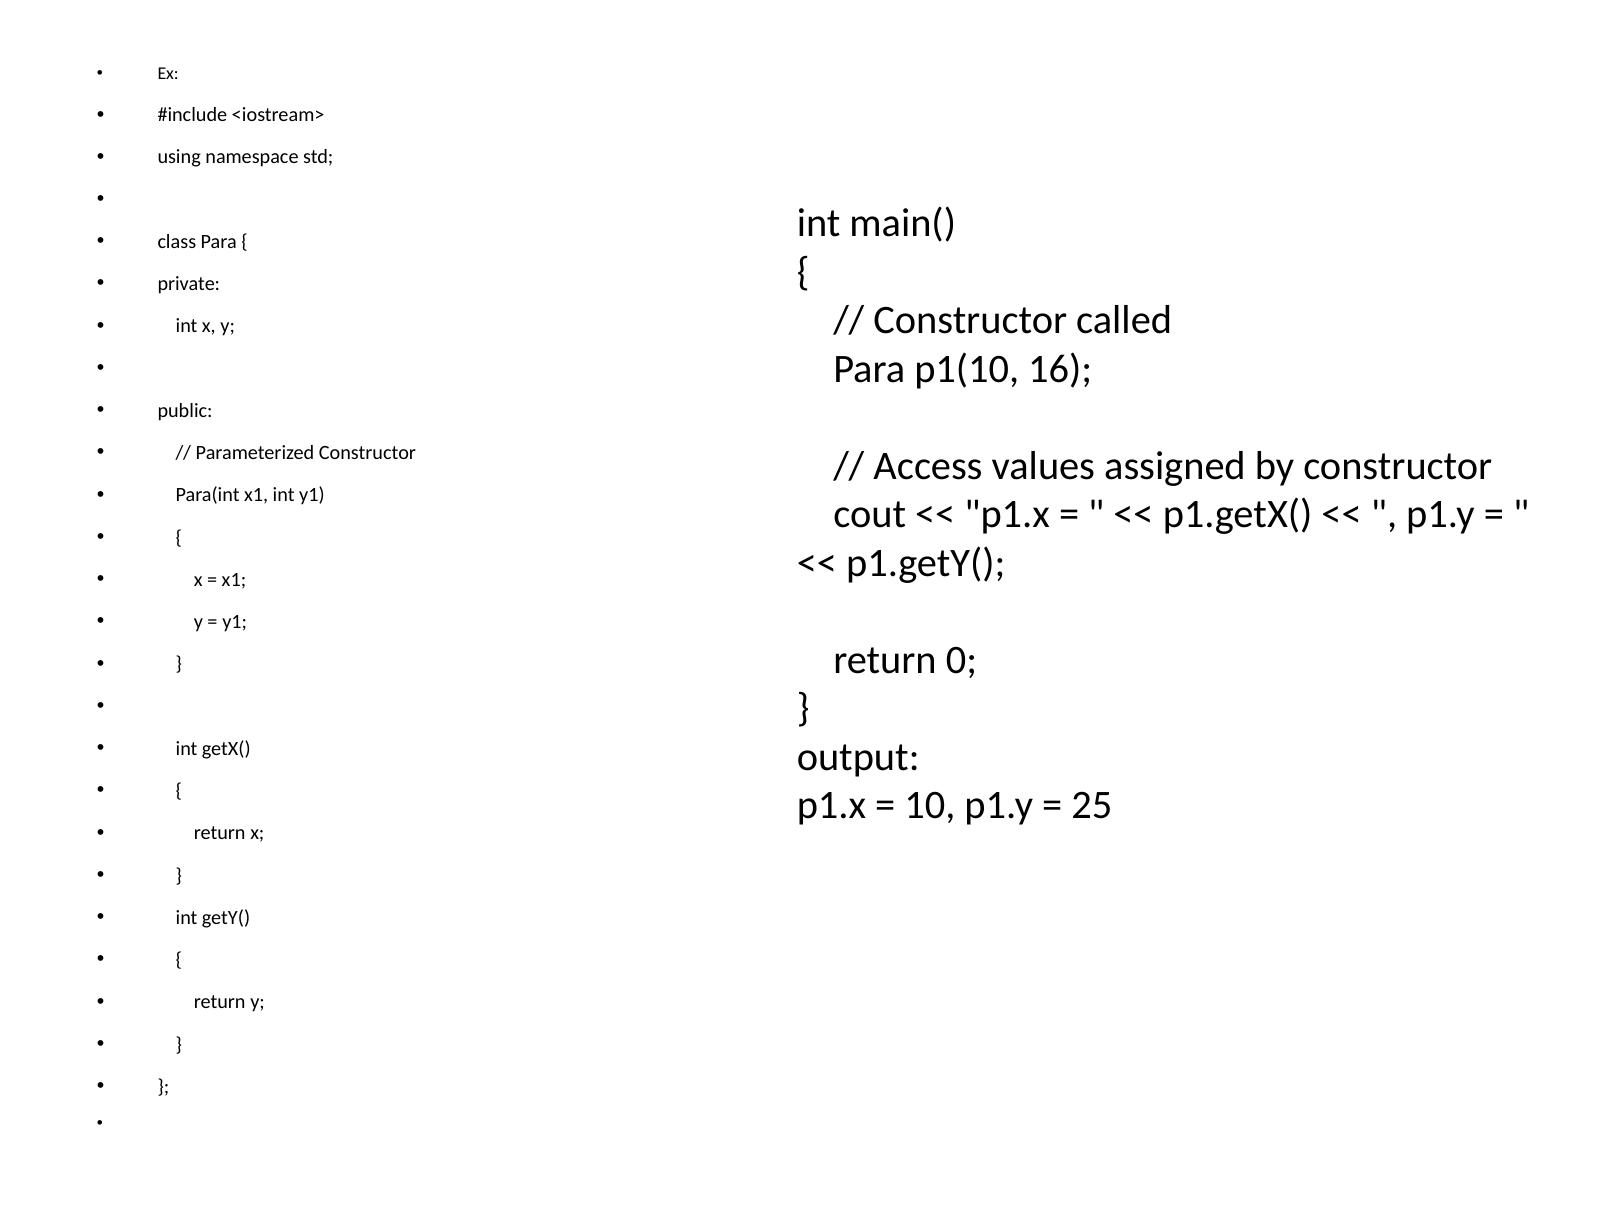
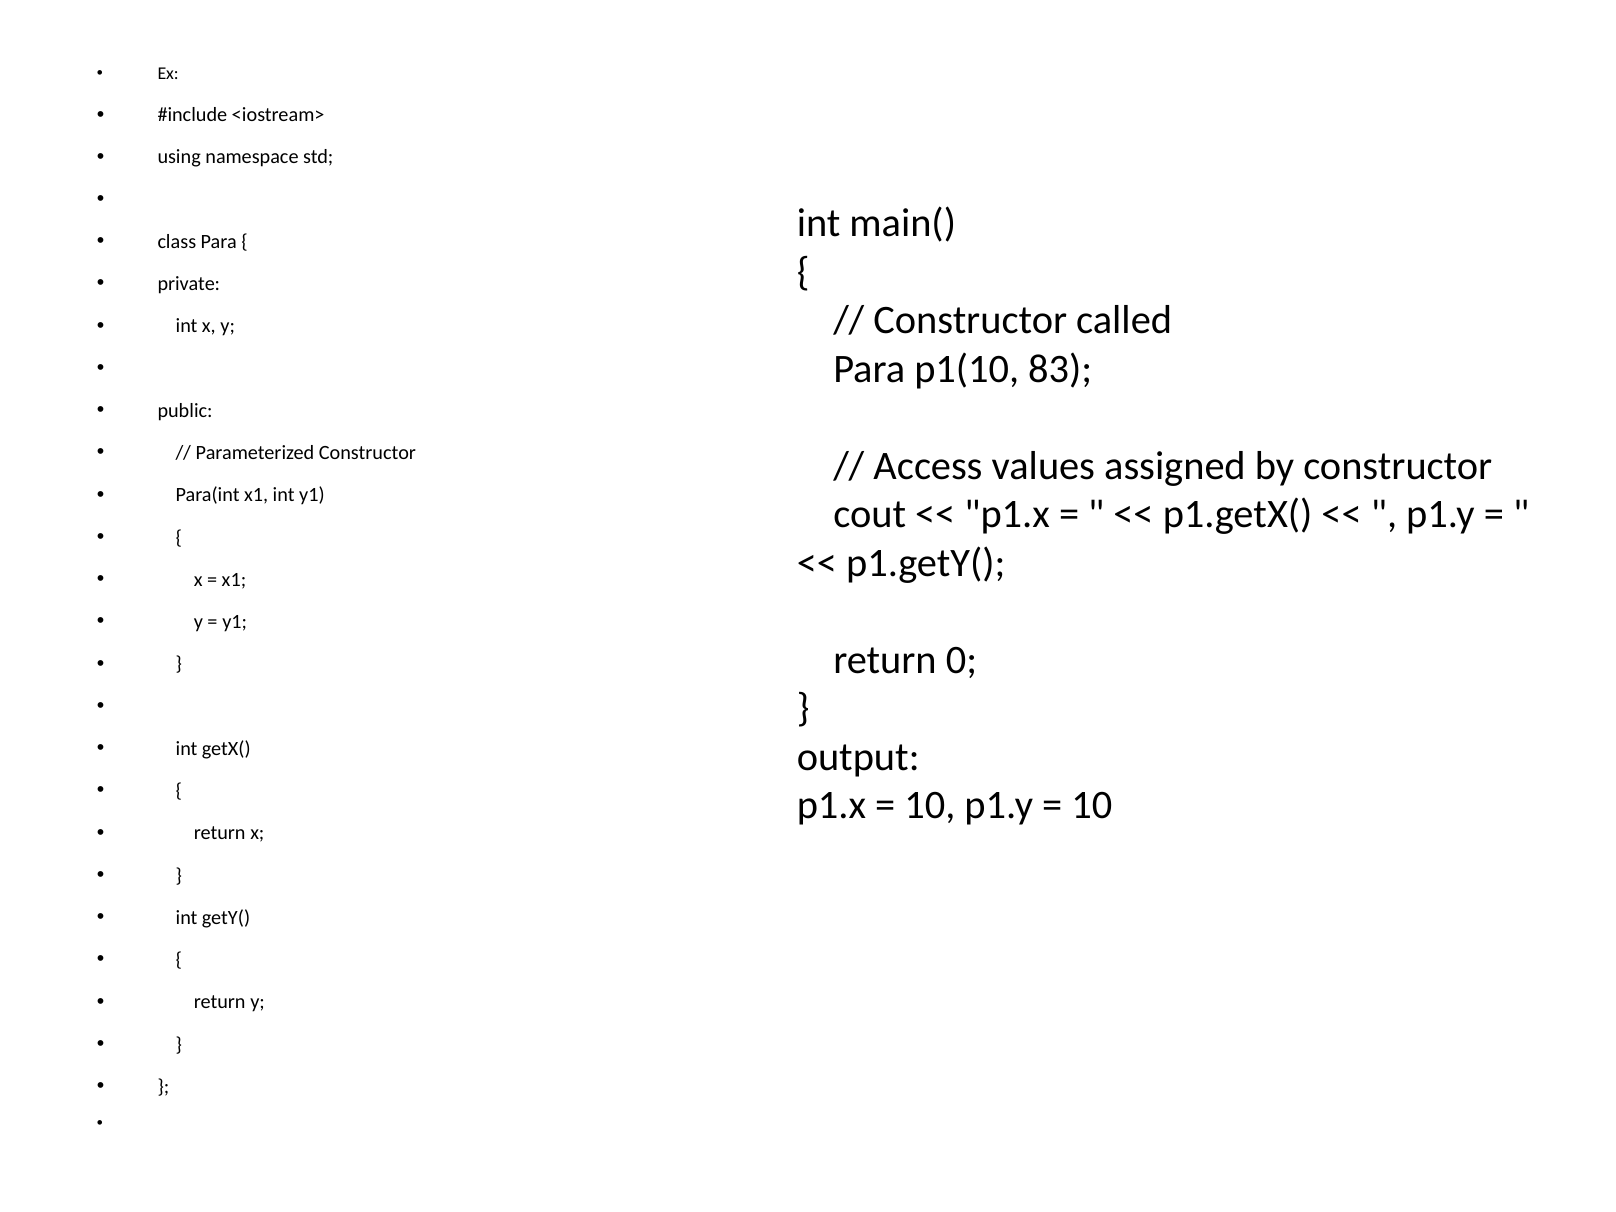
16: 16 -> 83 (1060, 369)
25: 25 -> 10 (1092, 805)
